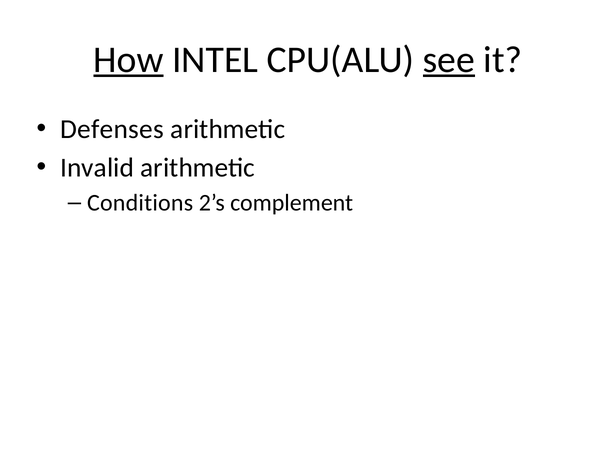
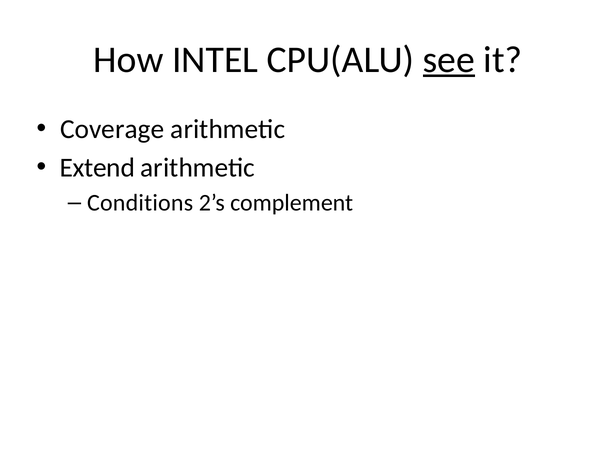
How underline: present -> none (128, 60)
Defenses: Defenses -> Coverage (112, 129)
Invalid: Invalid -> Extend (97, 168)
